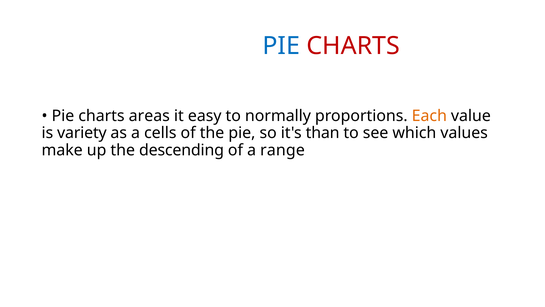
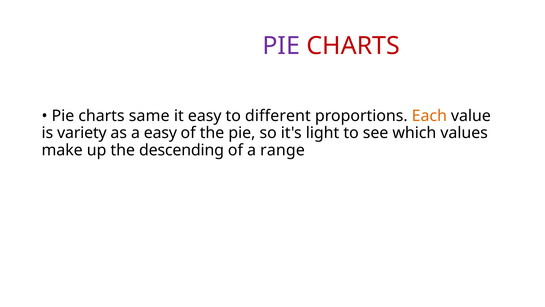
PIE colour: blue -> purple (281, 46)
areas: areas -> same (149, 116)
normally: normally -> different (278, 116)
a cells: cells -> easy (160, 133)
than: than -> light (323, 133)
